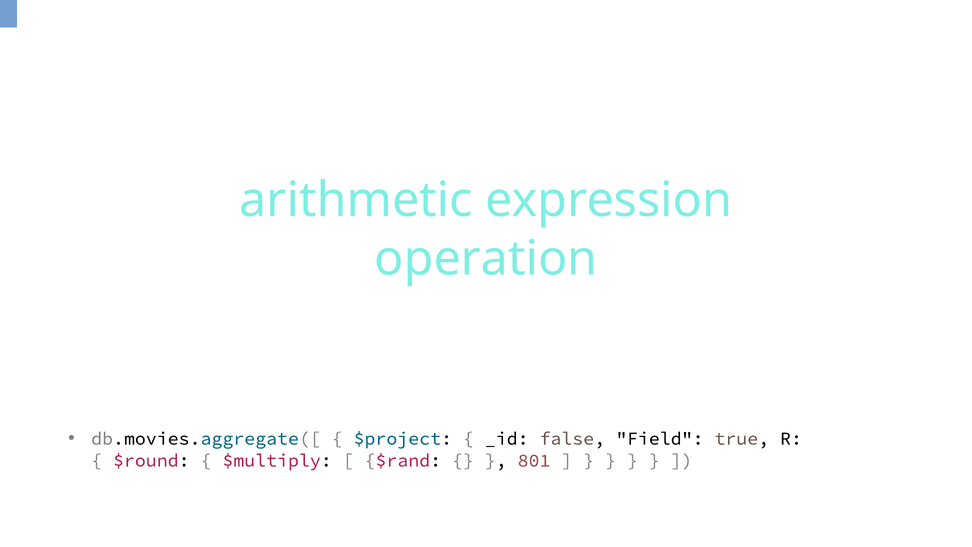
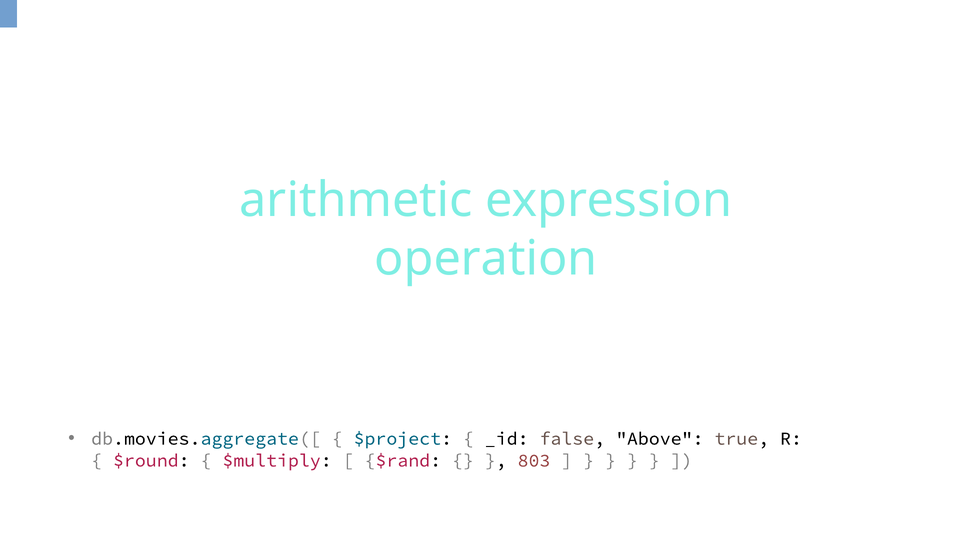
Field: Field -> Above (660, 438)
801: 801 -> 803 (534, 460)
